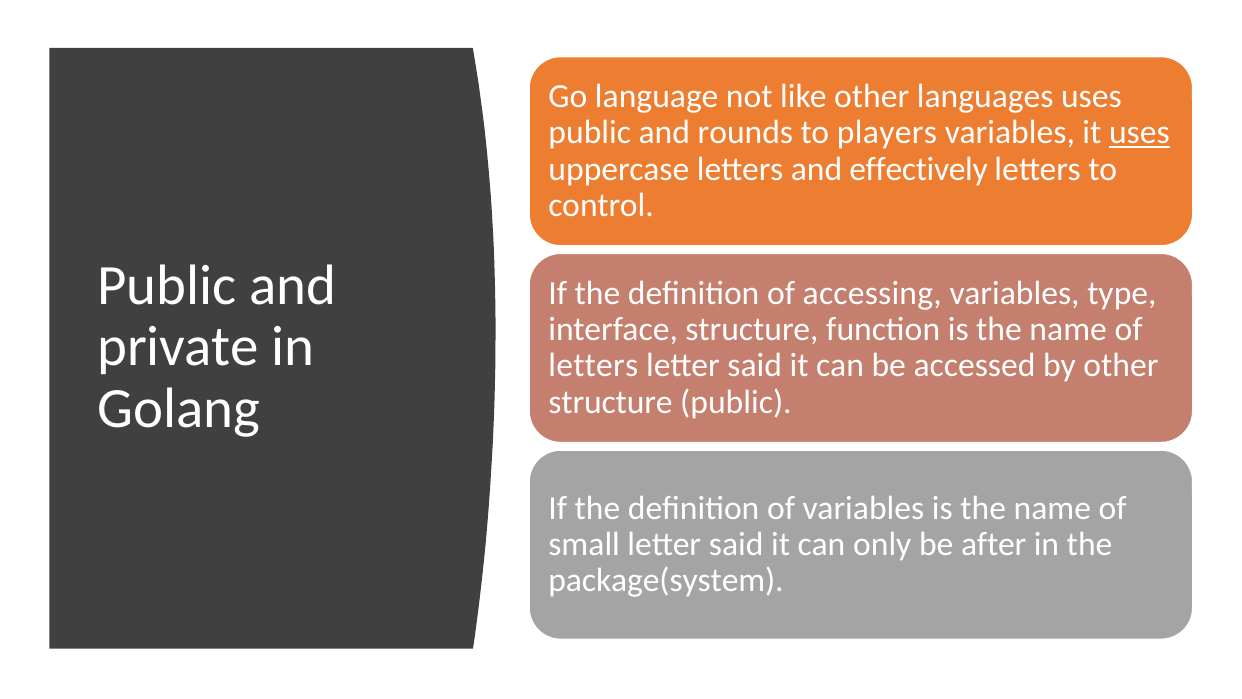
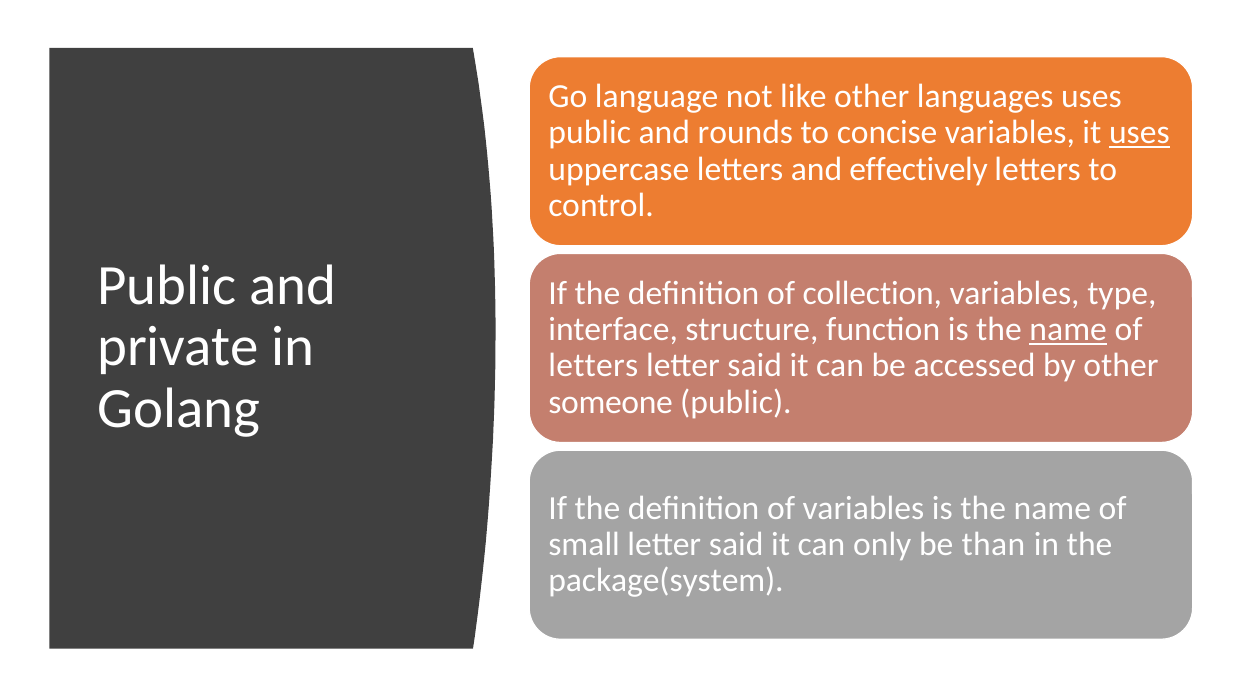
players: players -> concise (887, 133)
accessing: accessing -> collection (872, 293)
name underline: none -> present (1068, 329)
structure: structure -> someone (611, 402)
after: after -> than (993, 544)
